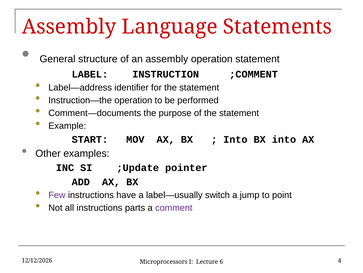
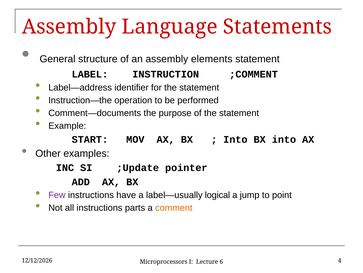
assembly operation: operation -> elements (212, 59)
switch: switch -> logical (217, 195)
comment colour: purple -> orange (174, 207)
